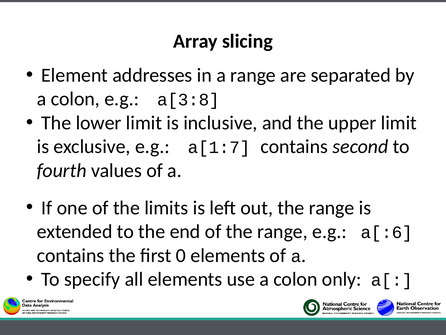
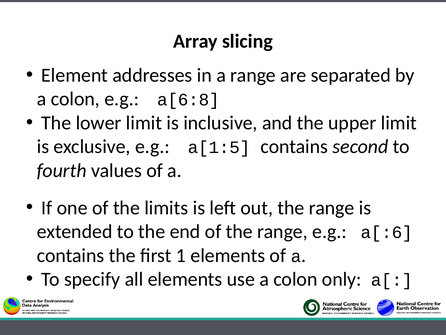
a[3:8: a[3:8 -> a[6:8 (188, 100)
a[1:7: a[1:7 -> a[1:5 (219, 147)
0: 0 -> 1 (181, 255)
